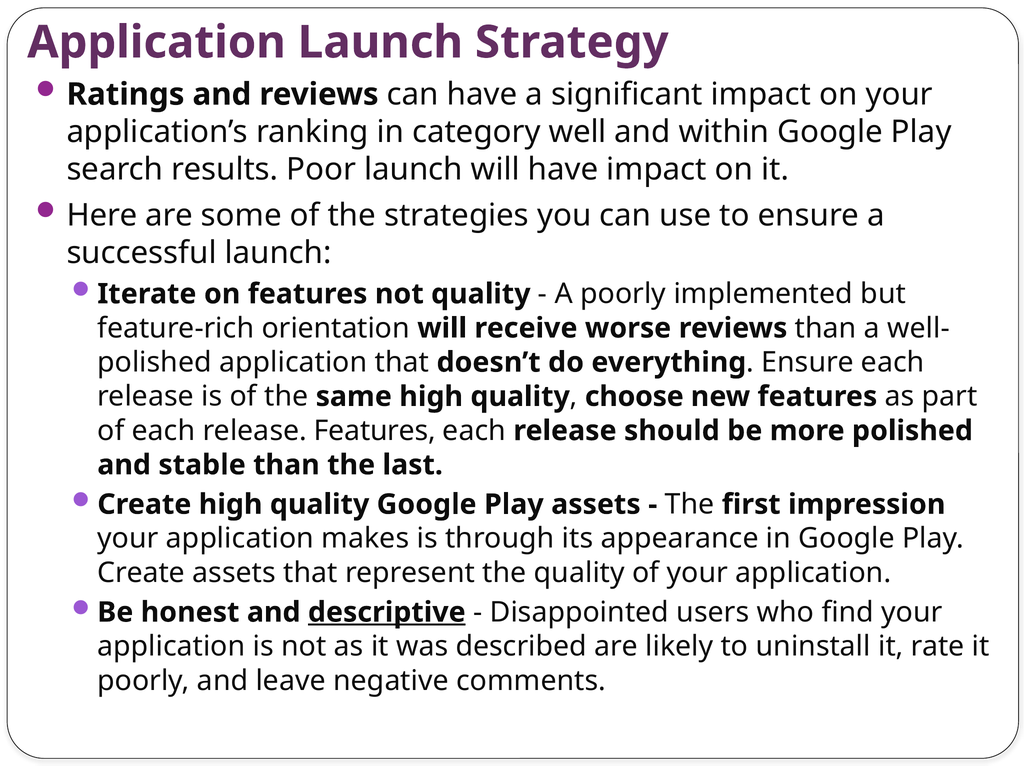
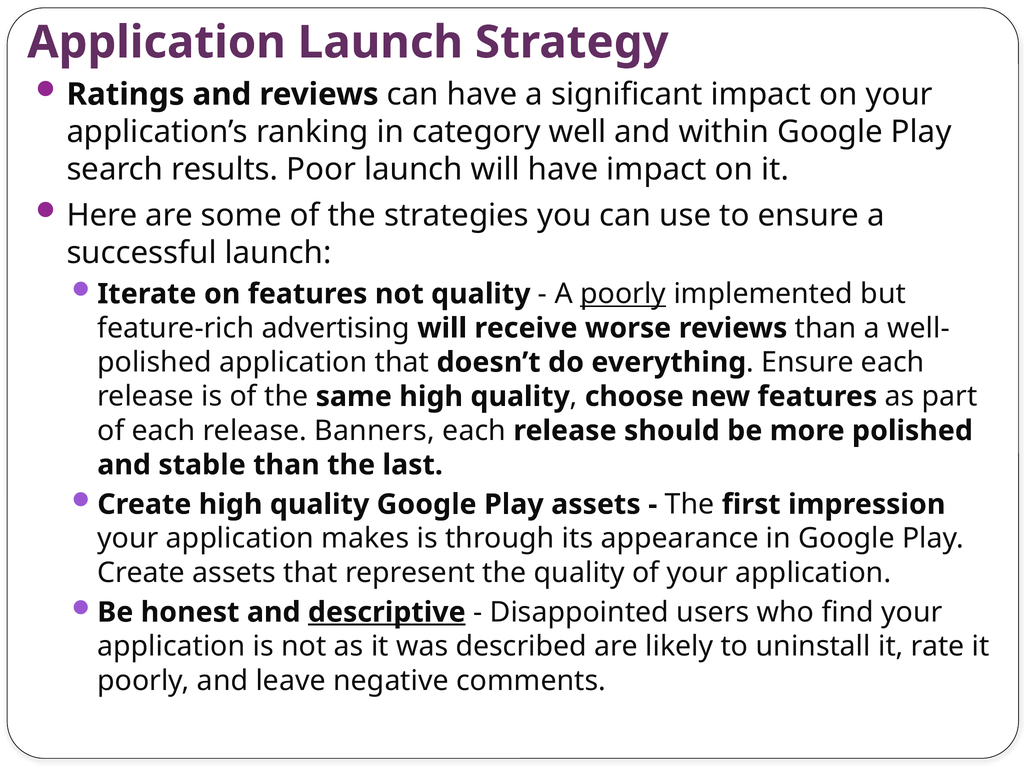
poorly underline: none -> present (623, 294)
orientation: orientation -> advertising (336, 328)
release Features: Features -> Banners (375, 431)
